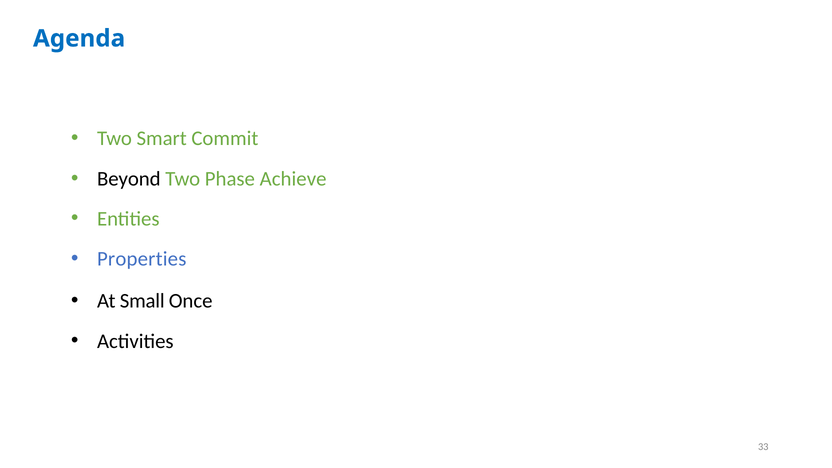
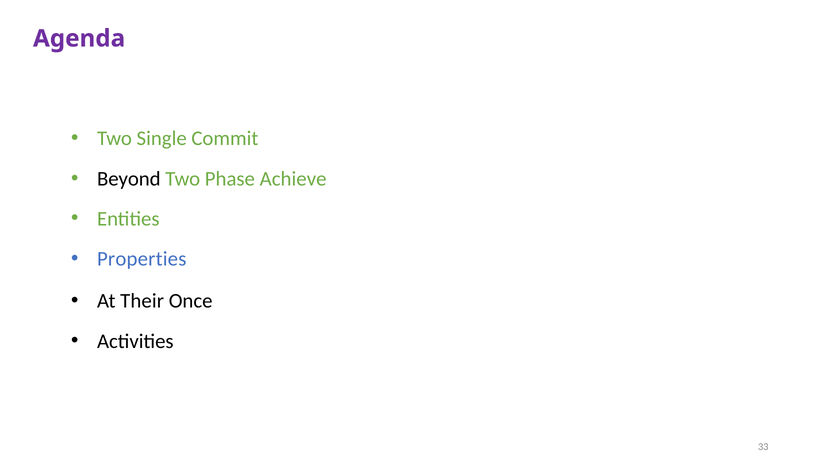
Agenda colour: blue -> purple (79, 39)
Smart: Smart -> Single (162, 138)
Small: Small -> Their (142, 301)
